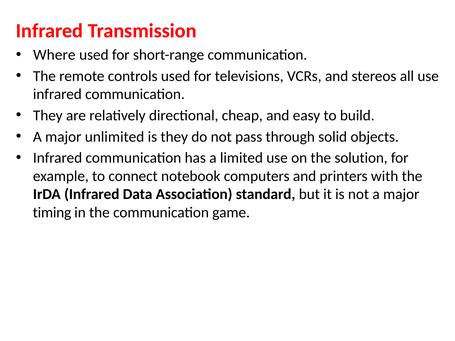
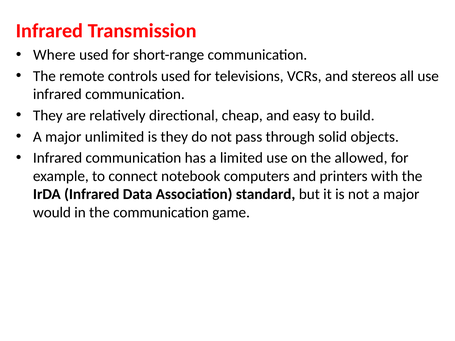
solution: solution -> allowed (361, 158)
timing: timing -> would (52, 213)
